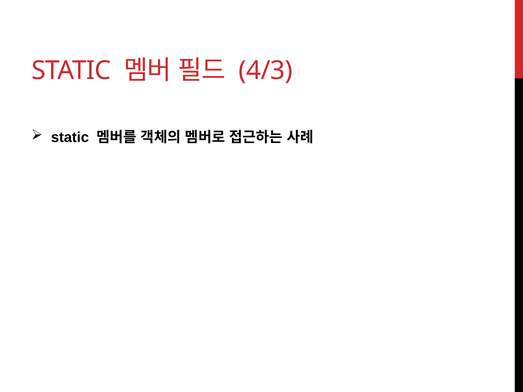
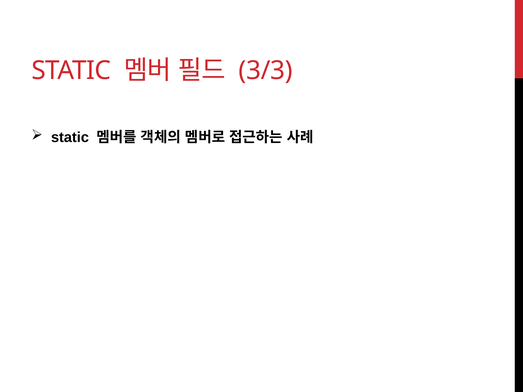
4/3: 4/3 -> 3/3 (266, 71)
